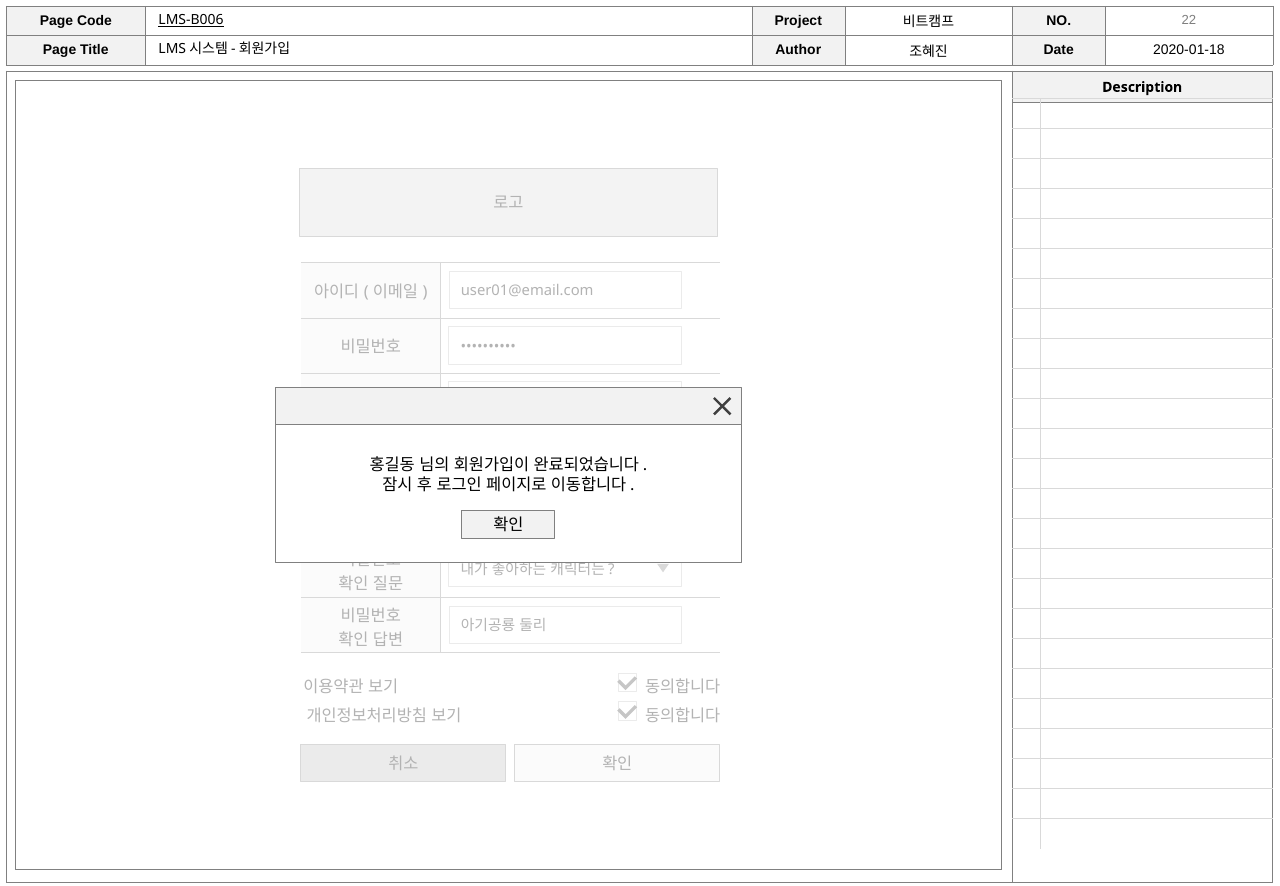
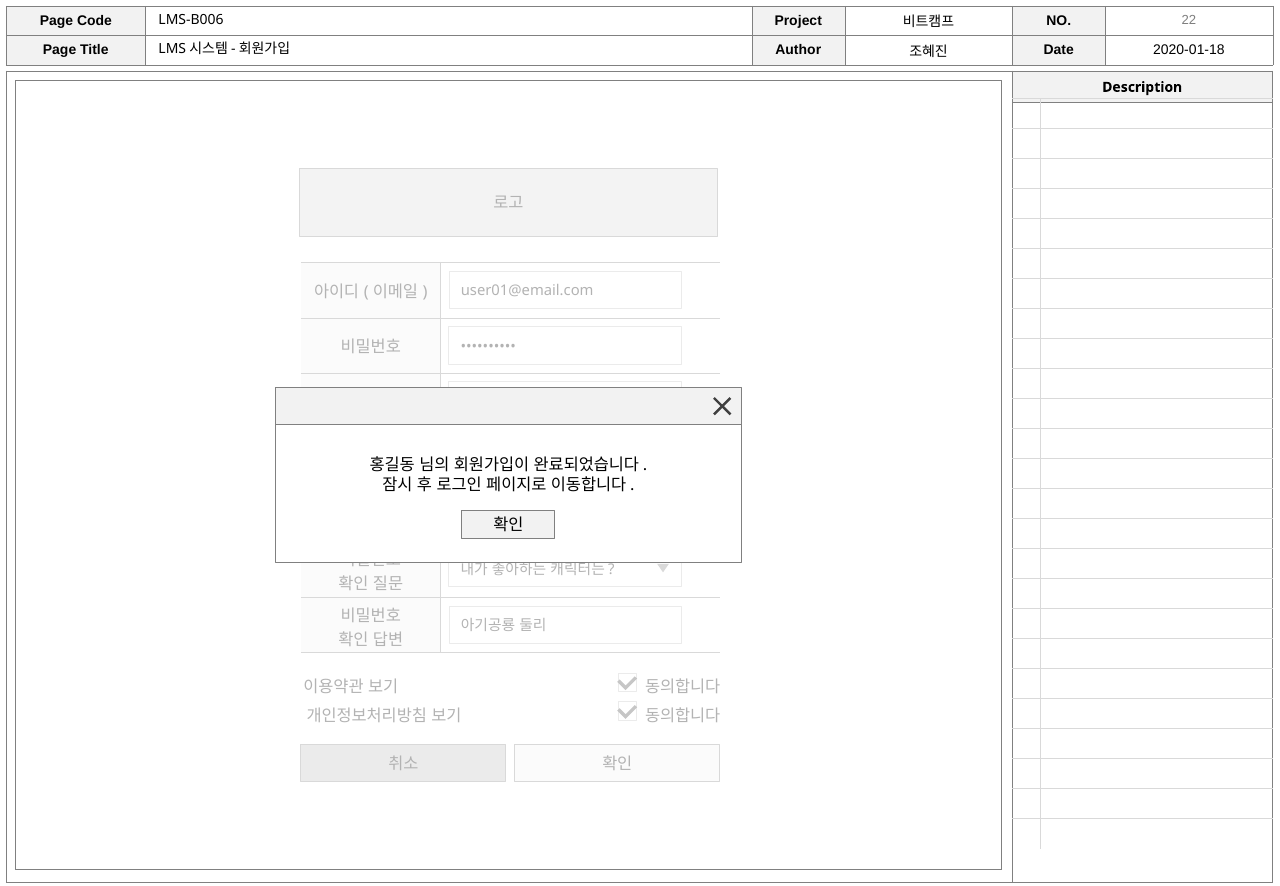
LMS-B006 underline: present -> none (191, 20)
